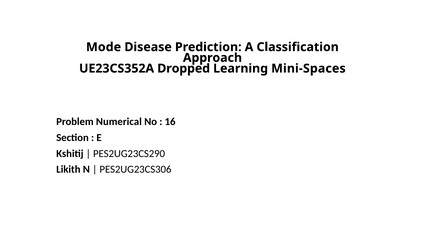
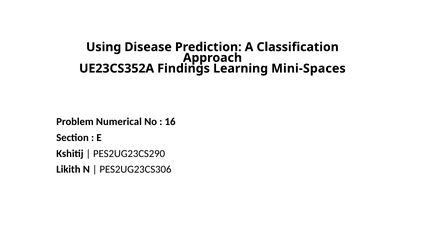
Mode: Mode -> Using (104, 47)
Dropped: Dropped -> Findings (184, 68)
